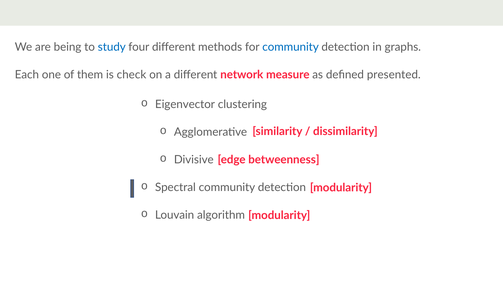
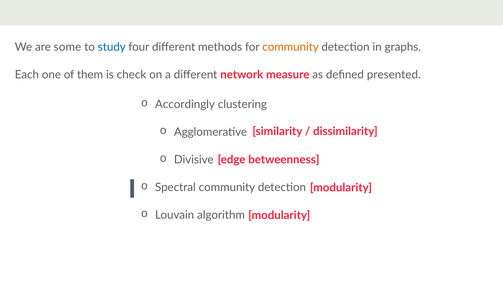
being: being -> some (67, 47)
community colour: blue -> orange (291, 47)
Eigenvector: Eigenvector -> Accordingly (185, 104)
